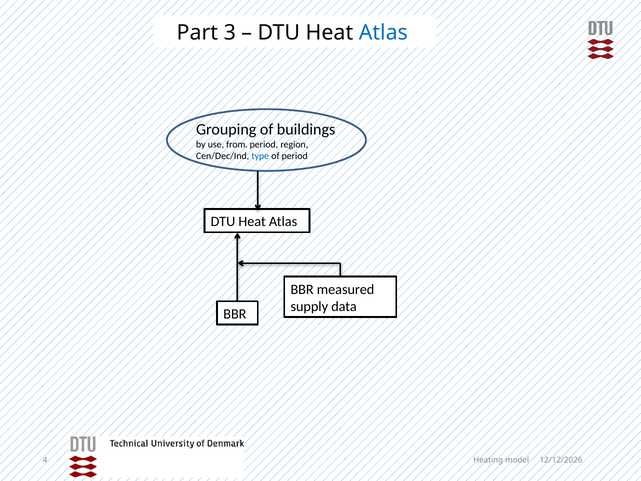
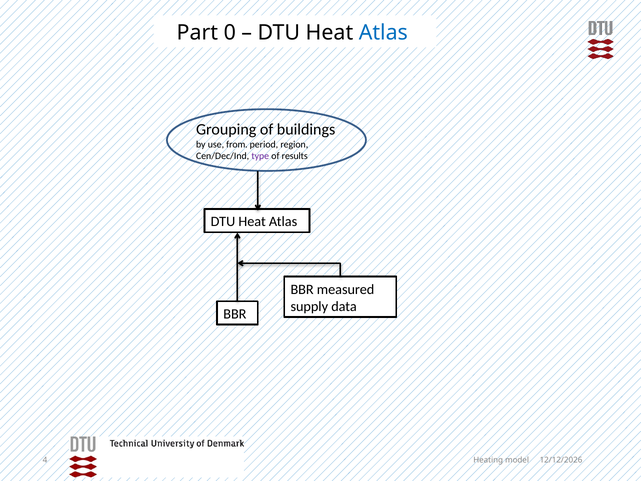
3: 3 -> 0 (230, 33)
type colour: blue -> purple (260, 156)
of period: period -> results (295, 156)
